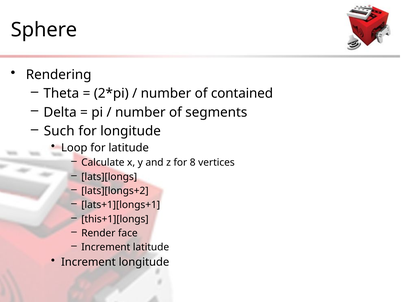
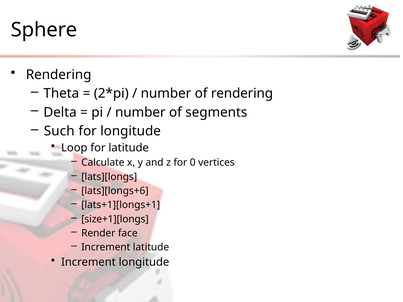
of contained: contained -> rendering (242, 94)
8: 8 -> 0 (193, 163)
lats][longs+2: lats][longs+2 -> lats][longs+6 (115, 191)
this+1][longs: this+1][longs -> size+1][longs (115, 219)
